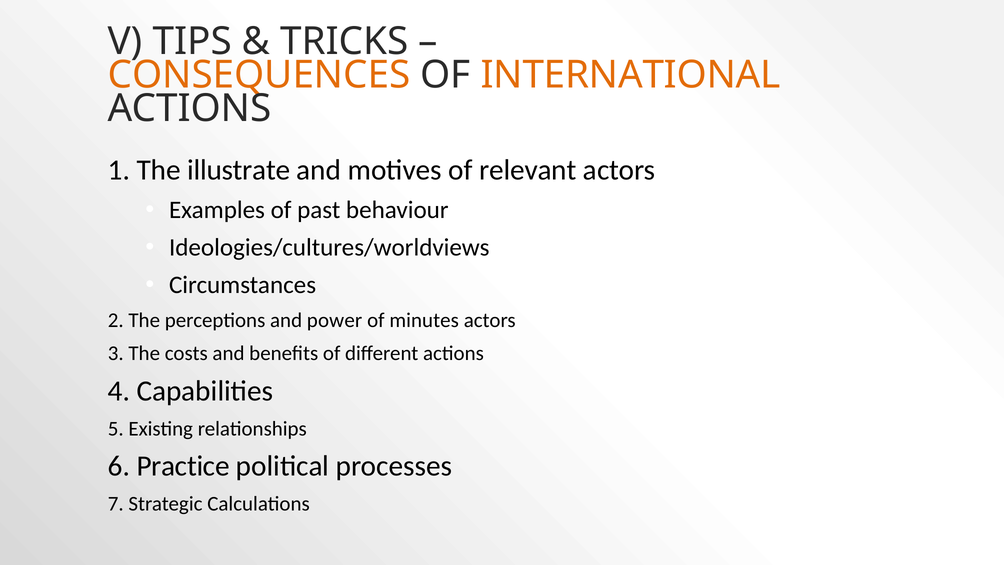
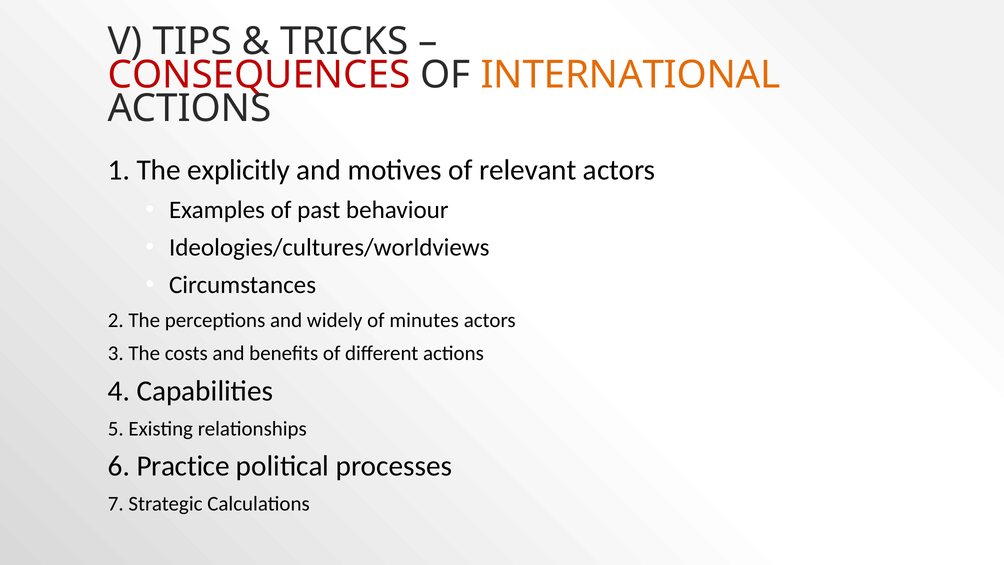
CONSEQUENCES colour: orange -> red (259, 75)
illustrate: illustrate -> explicitly (239, 170)
power: power -> widely (335, 320)
